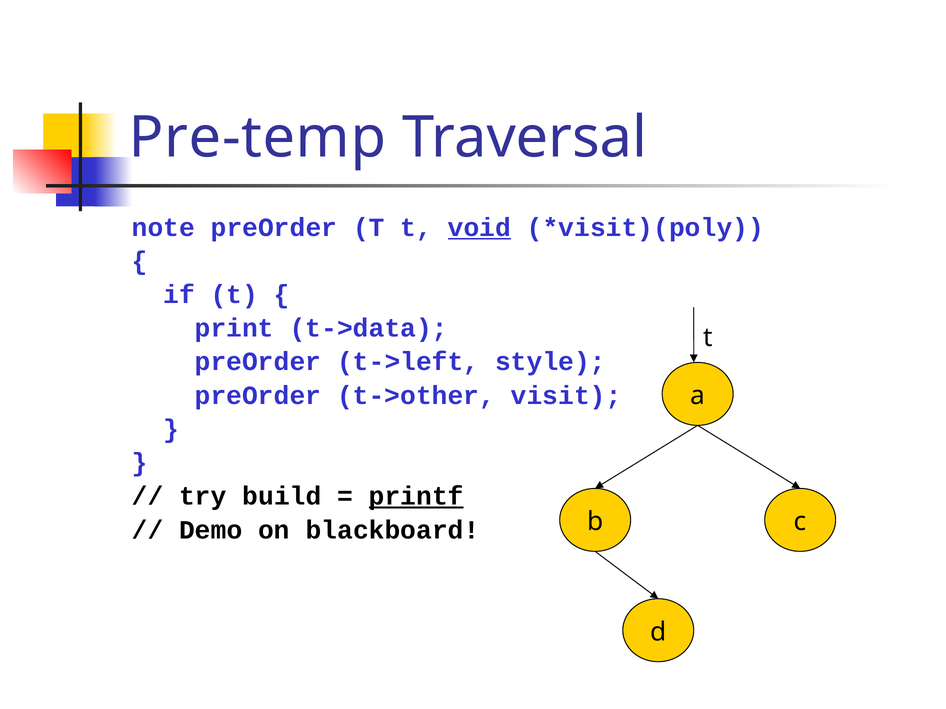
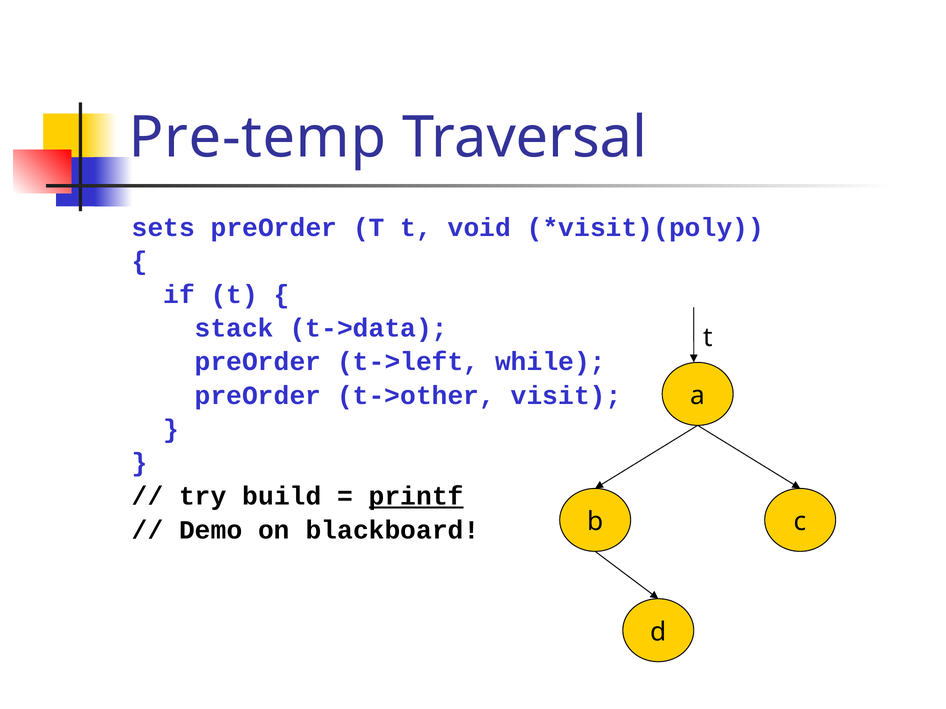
note: note -> sets (163, 228)
void underline: present -> none (479, 228)
print: print -> stack (234, 328)
style: style -> while (550, 362)
